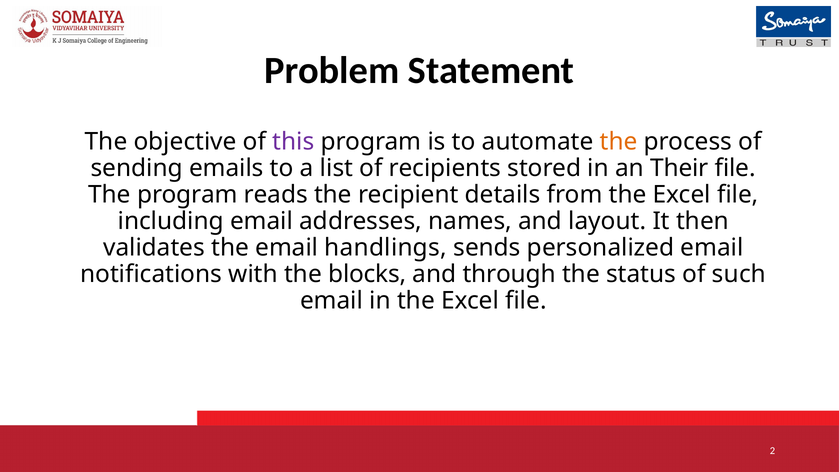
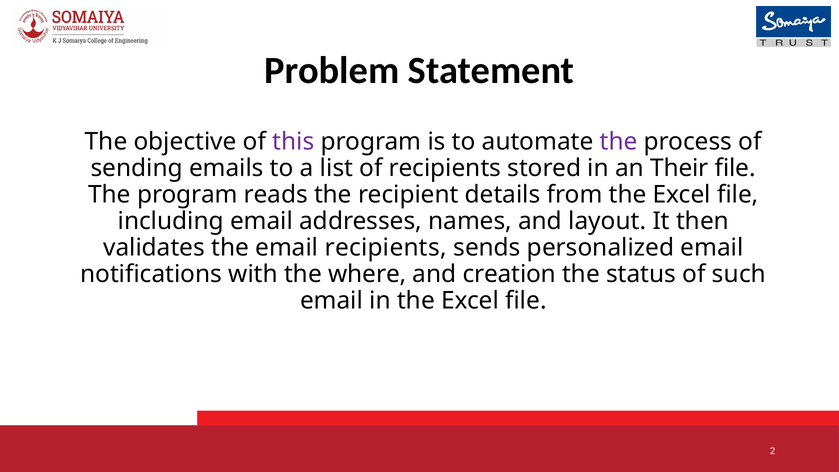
the colour: orange -> purple (619, 142)
email handlings: handlings -> recipients (386, 248)
blocks: blocks -> where (367, 274)
through: through -> creation (509, 274)
